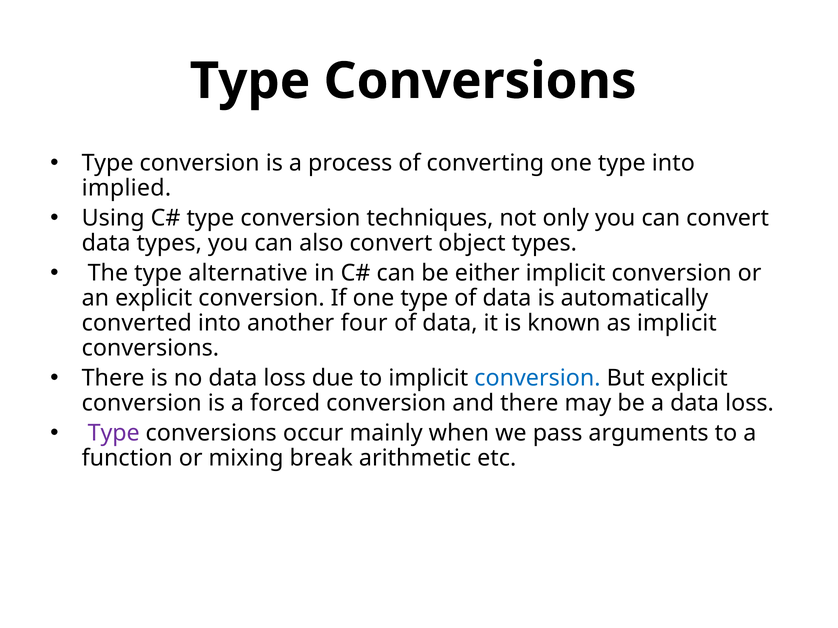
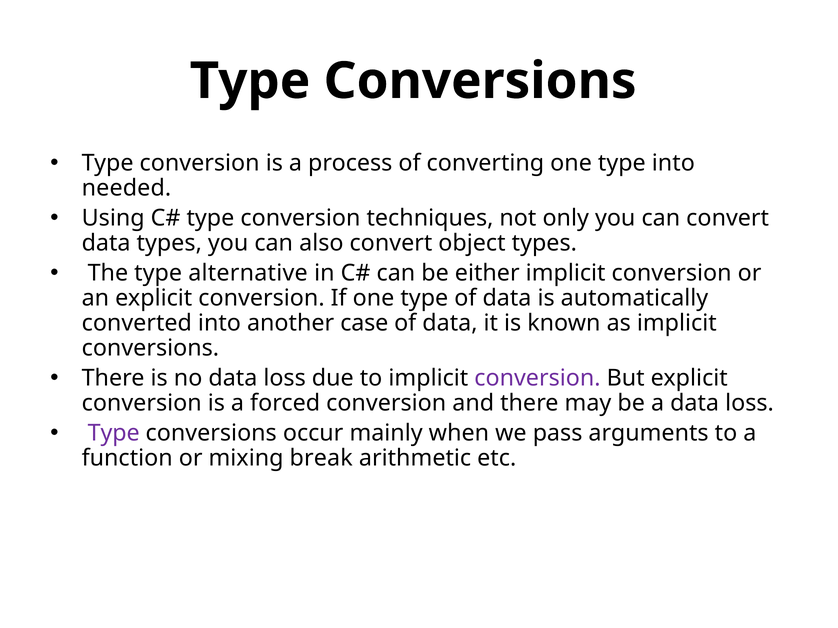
implied: implied -> needed (126, 188)
four: four -> case (364, 323)
conversion colour: blue -> purple (537, 378)
